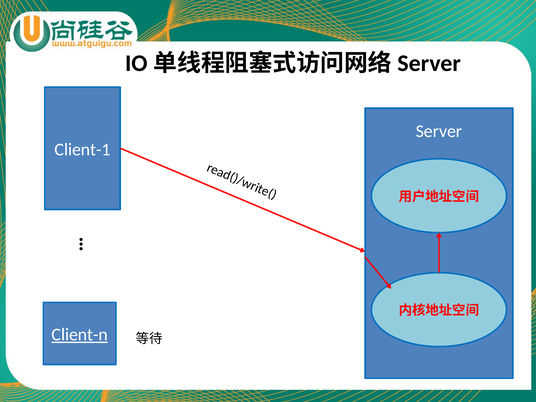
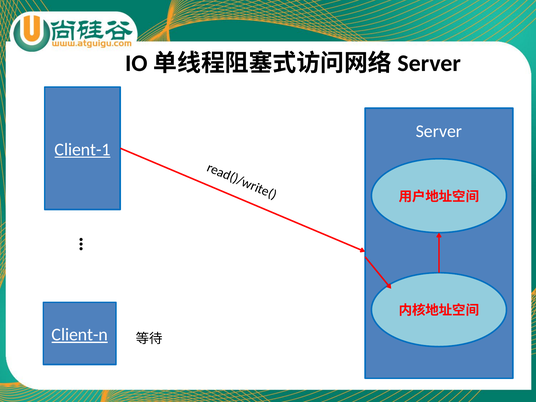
Client-1 underline: none -> present (83, 149)
